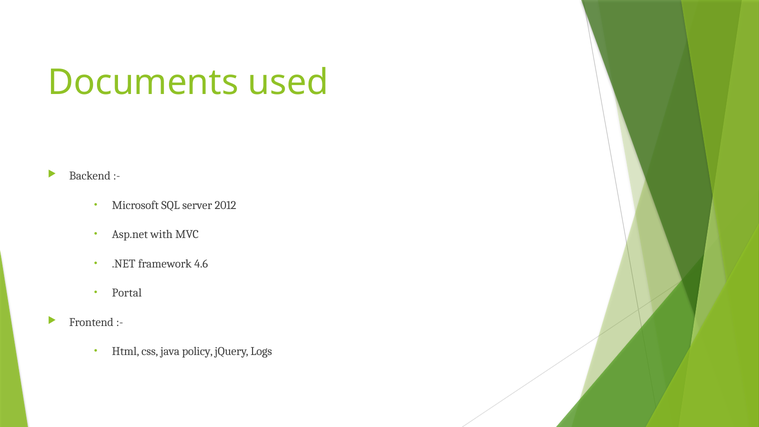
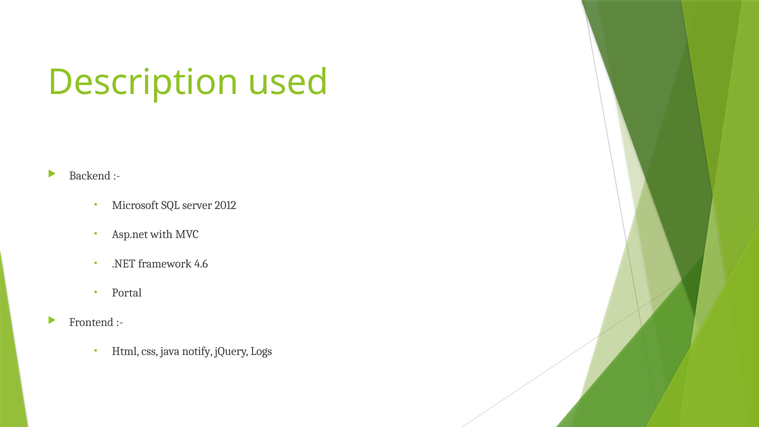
Documents: Documents -> Description (143, 82)
policy: policy -> notify (197, 351)
